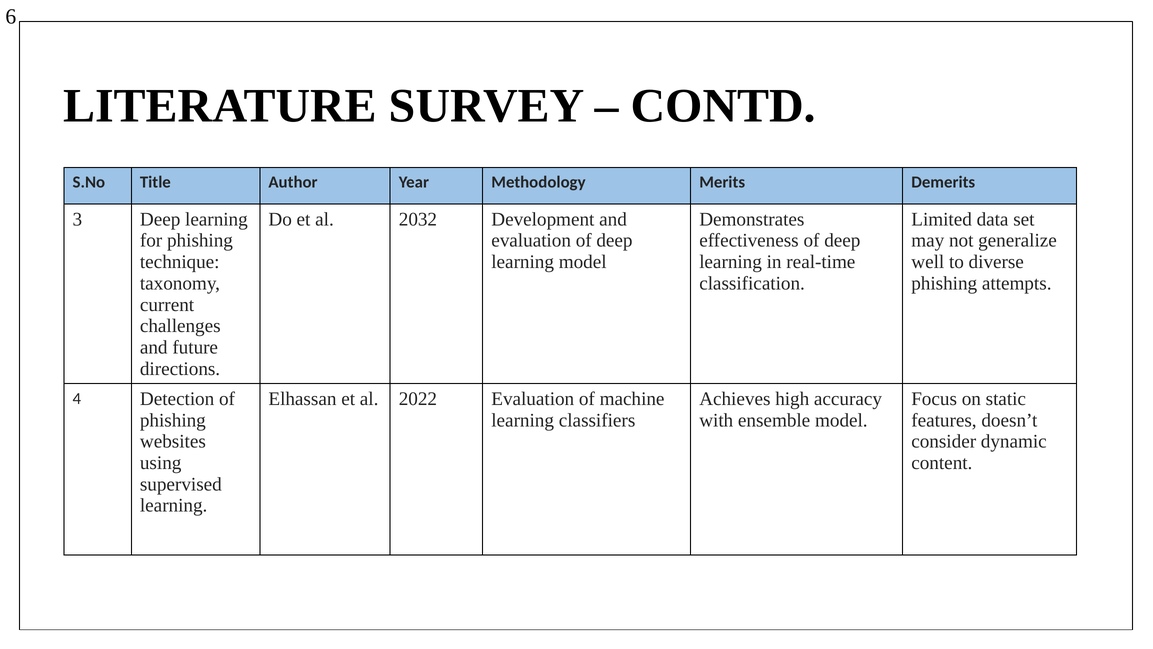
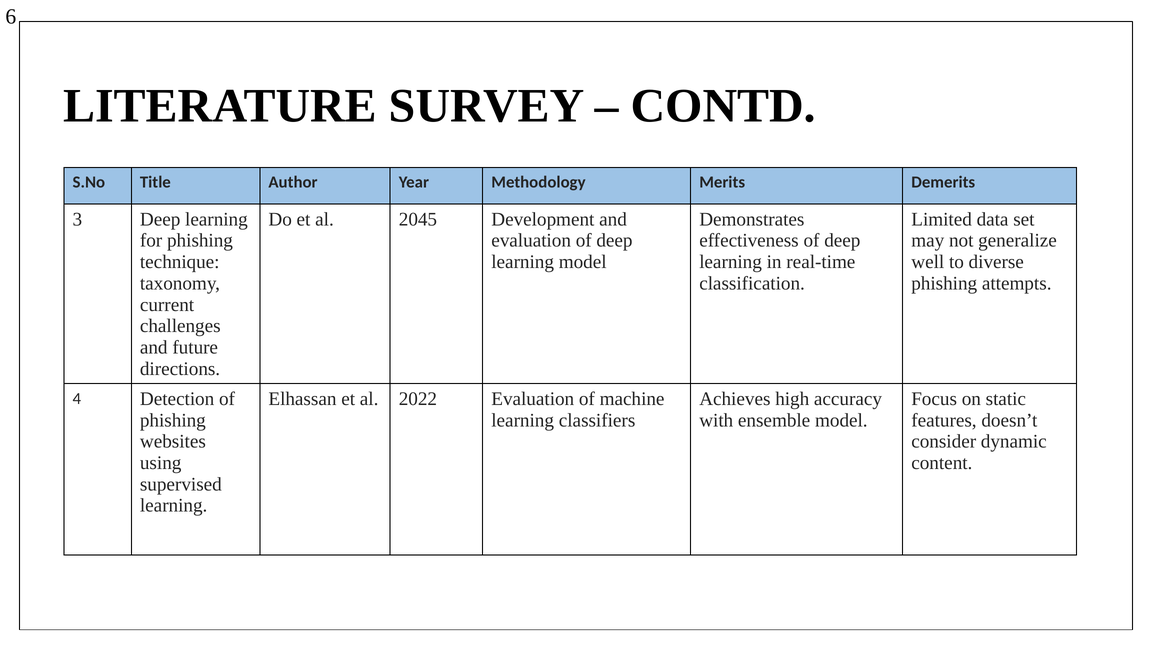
2032: 2032 -> 2045 (418, 219)
